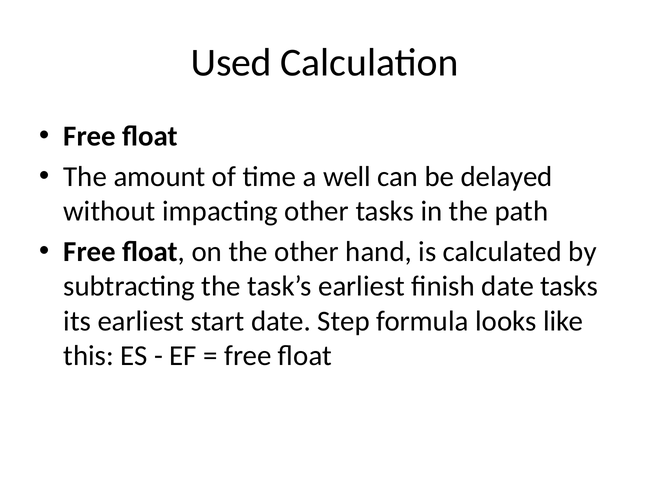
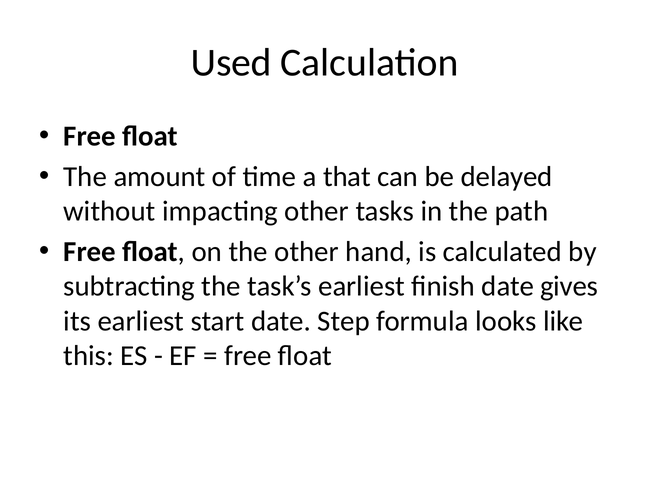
well: well -> that (347, 177)
date tasks: tasks -> gives (569, 287)
